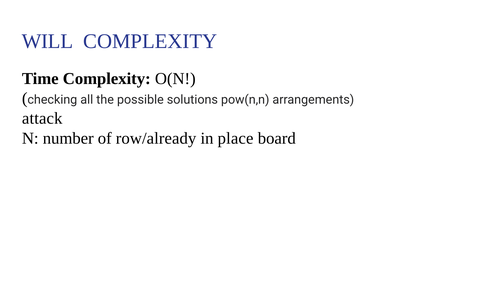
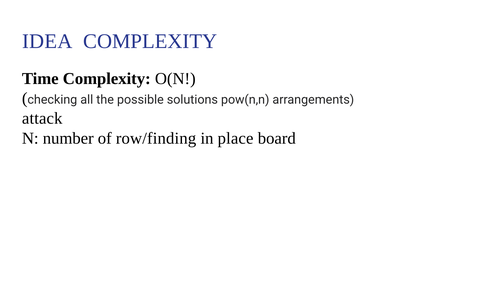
WILL: WILL -> IDEA (47, 41)
row/already: row/already -> row/finding (156, 139)
